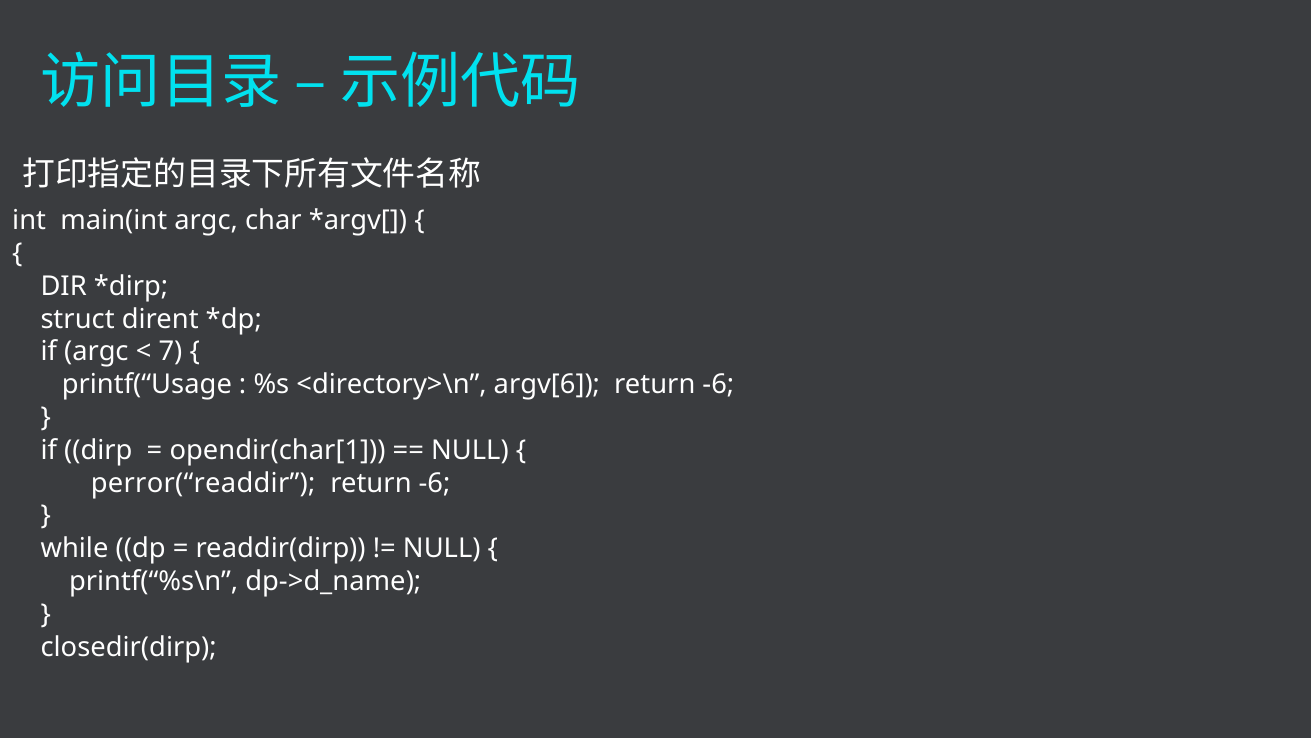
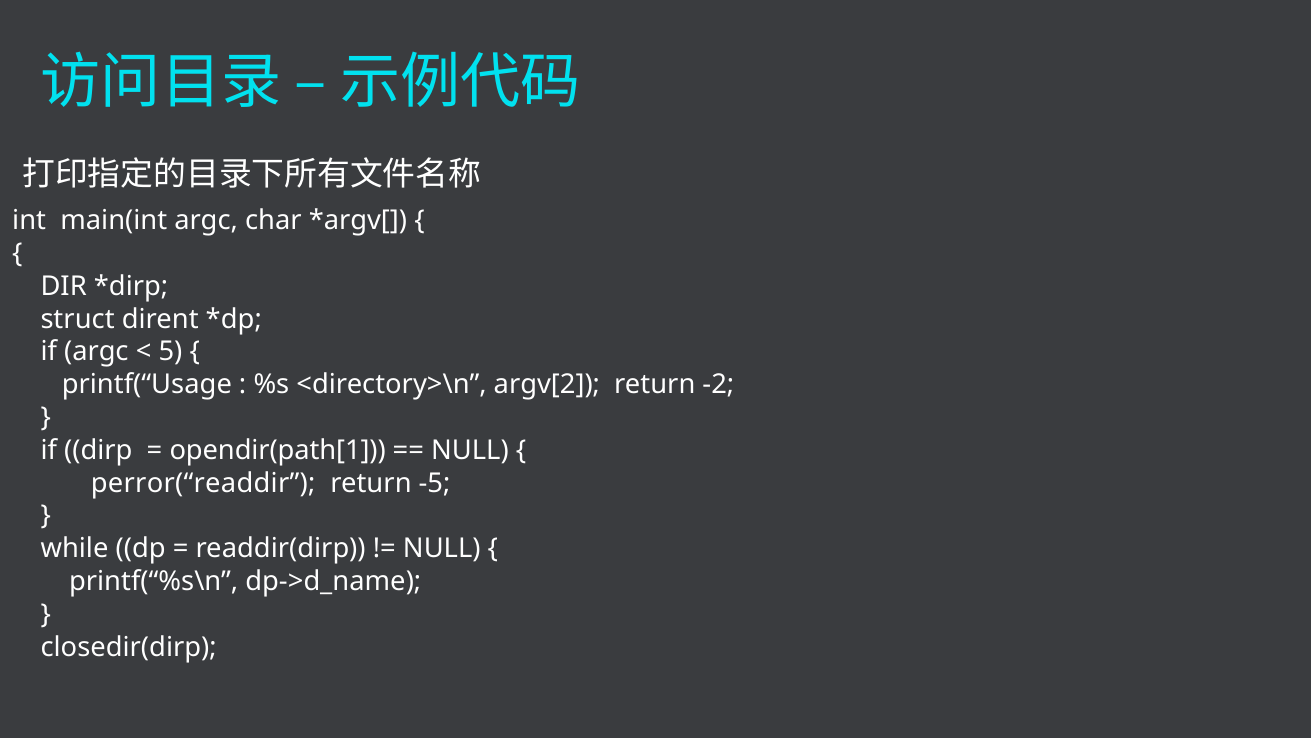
7: 7 -> 5 (170, 352)
argv[6: argv[6 -> argv[2 (547, 384)
-6: -6 -> -2 (718, 384)
opendir(char[1: opendir(char[1 -> opendir(path[1 (278, 450)
-6: -6 -> -5 (435, 483)
